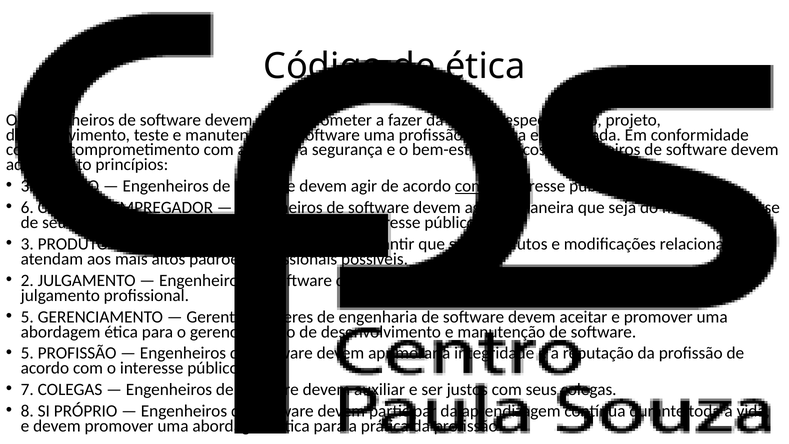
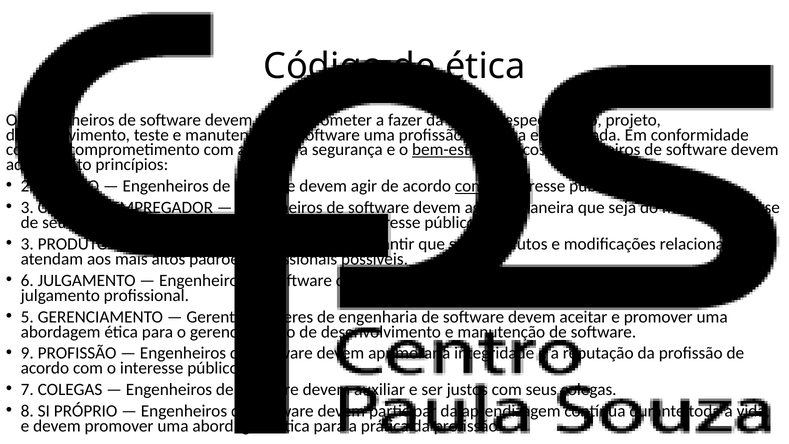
bem-estar underline: none -> present (448, 150)
3: 3 -> 2 (27, 186)
6: 6 -> 3 (27, 208)
2: 2 -> 6 (27, 280)
5: 5 -> 9 (27, 353)
